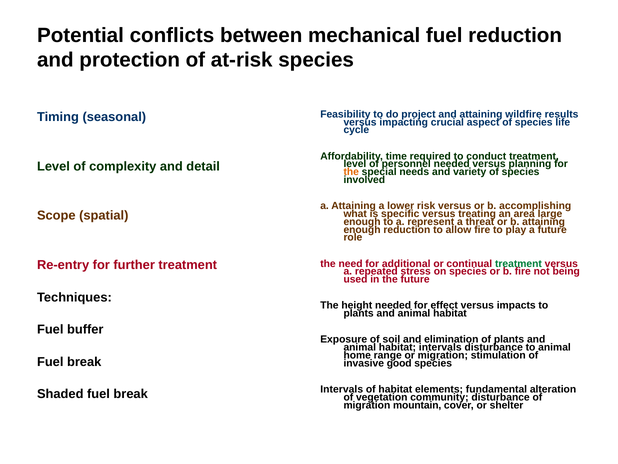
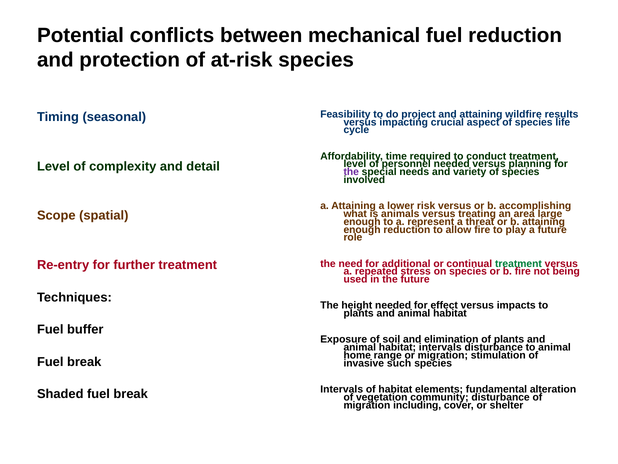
the colour: orange -> purple (351, 172)
specific: specific -> animals (400, 214)
good: good -> such (399, 363)
mountain: mountain -> including (417, 405)
